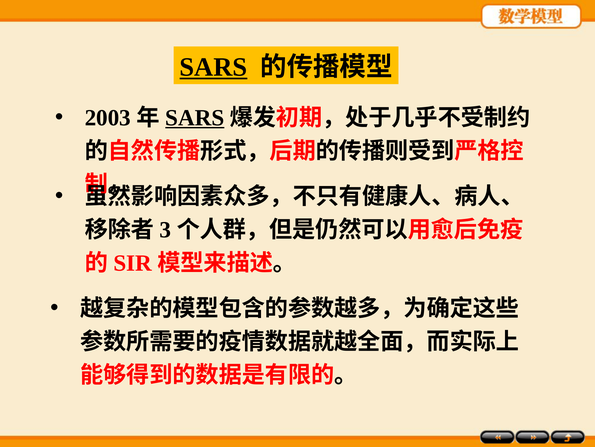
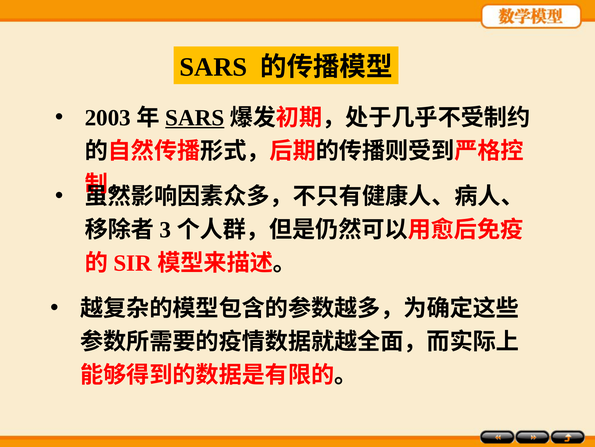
SARS underline: present -> none (213, 67)
